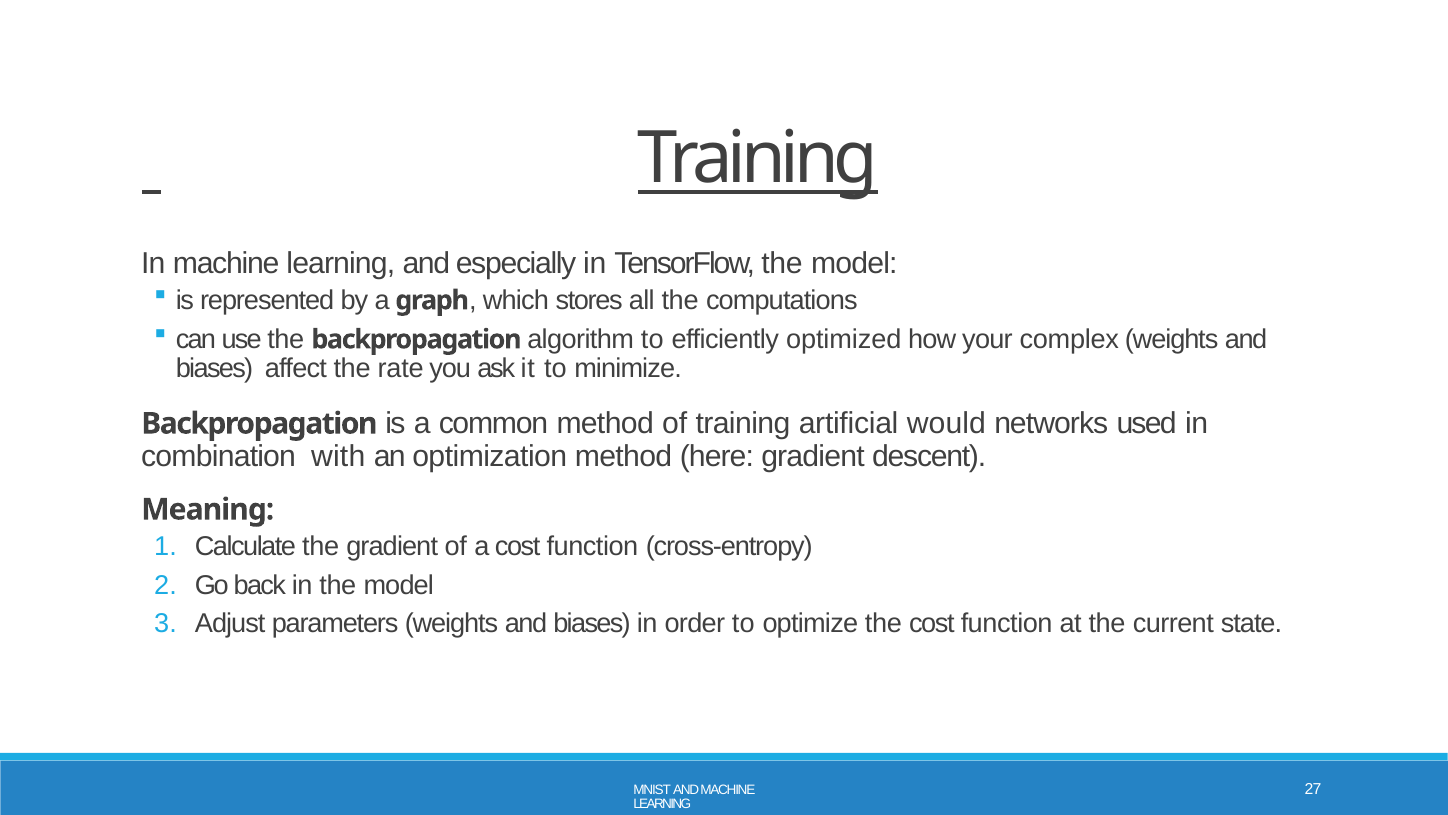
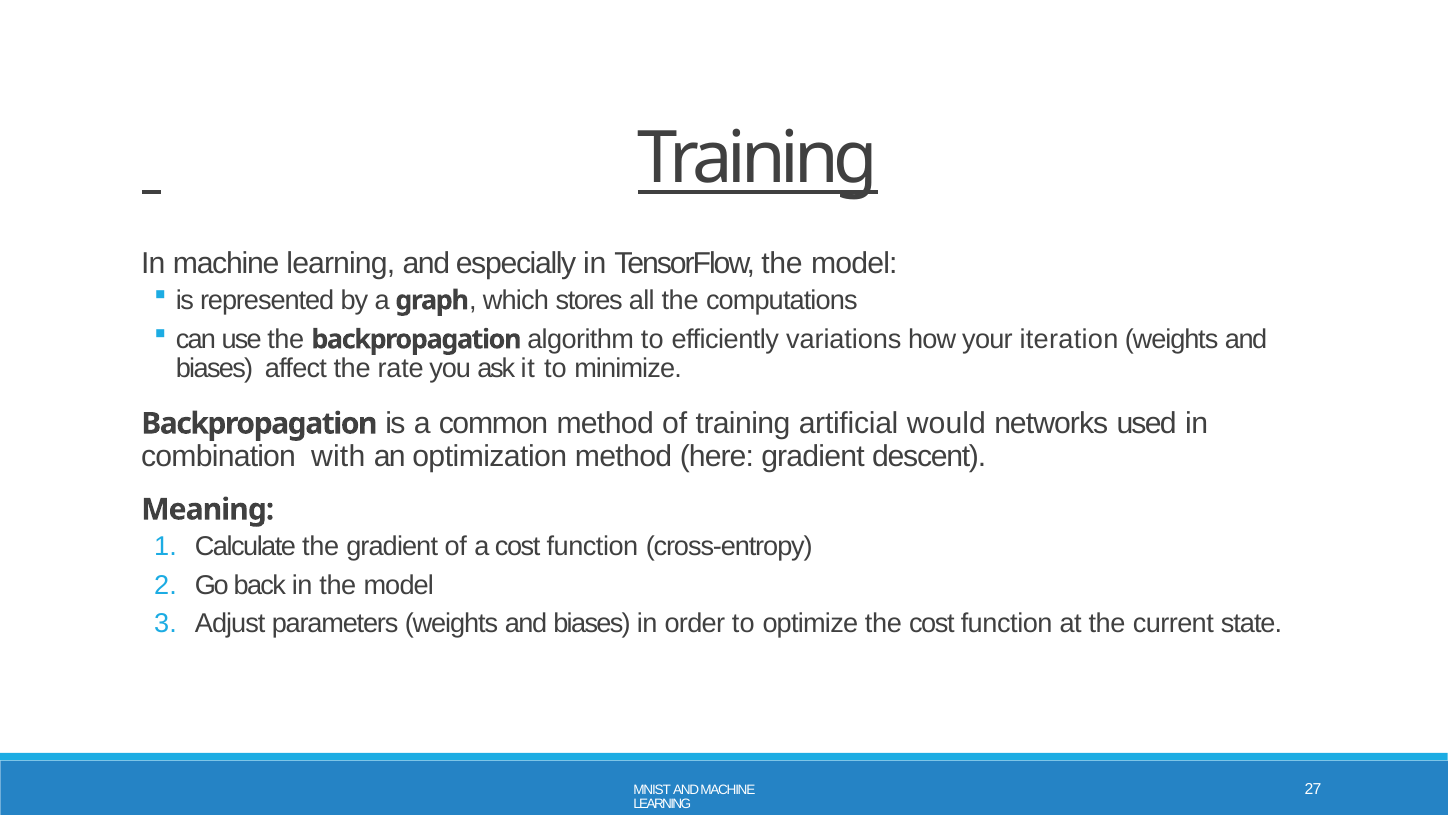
optimized: optimized -> variations (844, 339)
complex: complex -> iteration (1069, 339)
